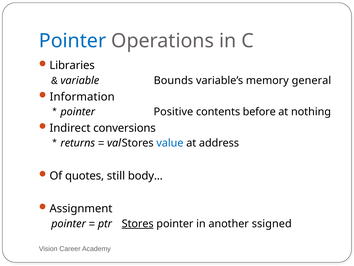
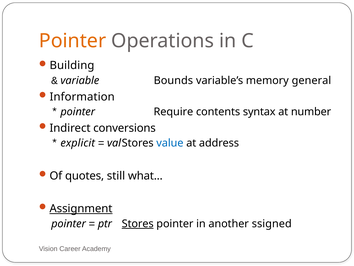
Pointer colour: blue -> orange (73, 41)
Libraries: Libraries -> Building (72, 65)
Positive: Positive -> Require (173, 112)
before: before -> syntax (259, 112)
nothing: nothing -> number (311, 112)
returns: returns -> explicit (78, 143)
body: body -> what (145, 175)
Assignment underline: none -> present (81, 208)
